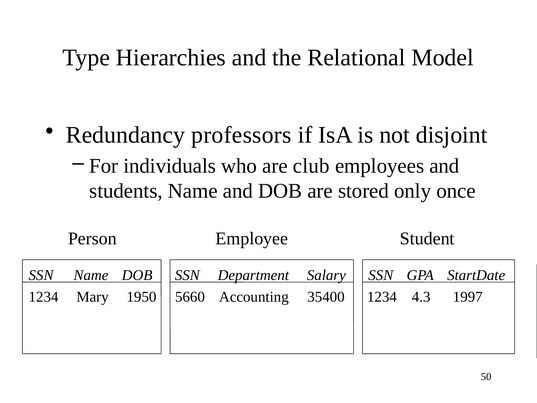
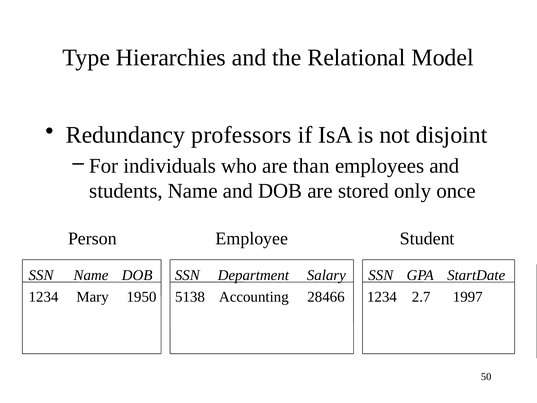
club: club -> than (311, 166)
5660: 5660 -> 5138 (190, 297)
35400: 35400 -> 28466 (326, 297)
4.3: 4.3 -> 2.7 (421, 297)
